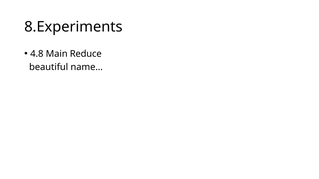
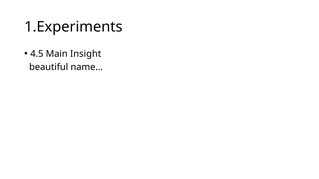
8.Experiments: 8.Experiments -> 1.Experiments (74, 27)
4.8: 4.8 -> 4.5 (37, 54)
Reduce: Reduce -> Insight (86, 54)
